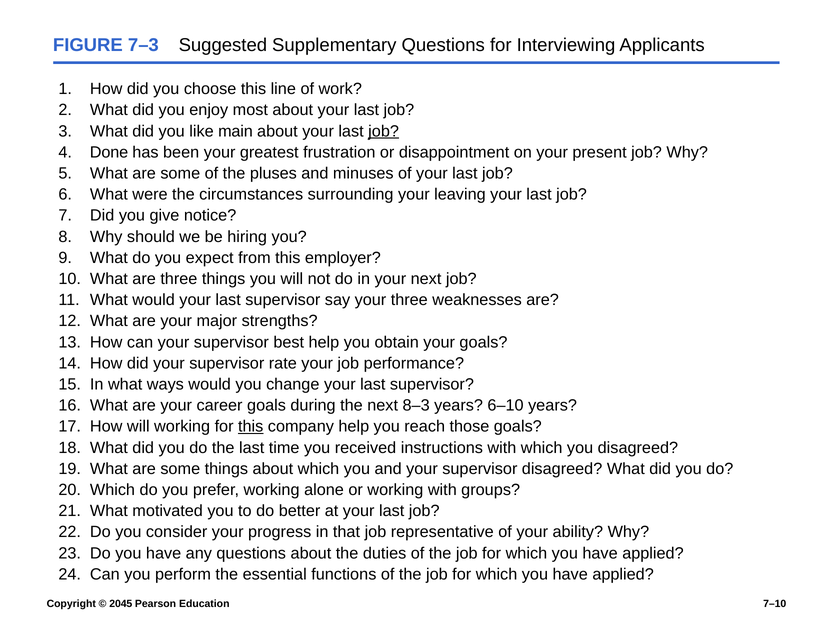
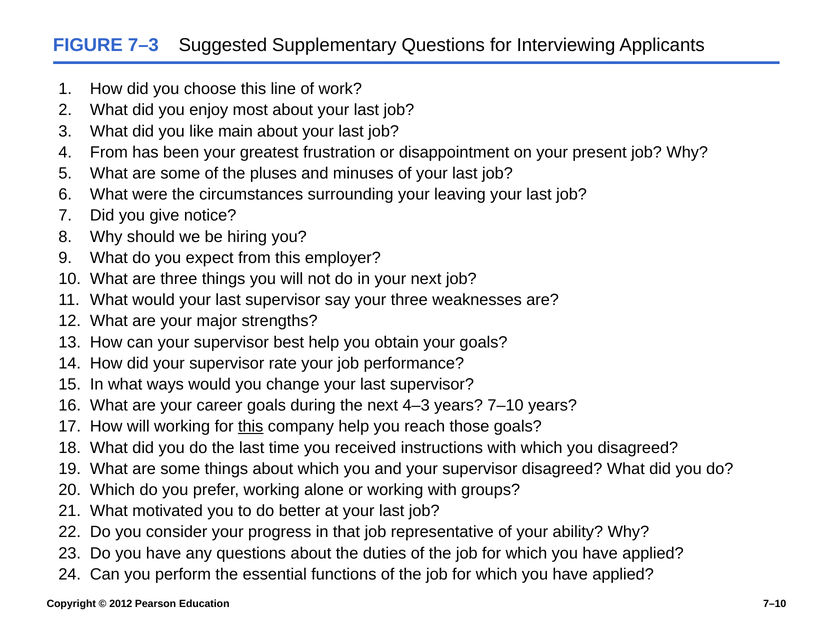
job underline: present -> none (384, 131)
Done: Done -> From (109, 152)
8–3: 8–3 -> 4–3 (416, 406)
years 6–10: 6–10 -> 7–10 (506, 406)
2045: 2045 -> 2012 (121, 604)
